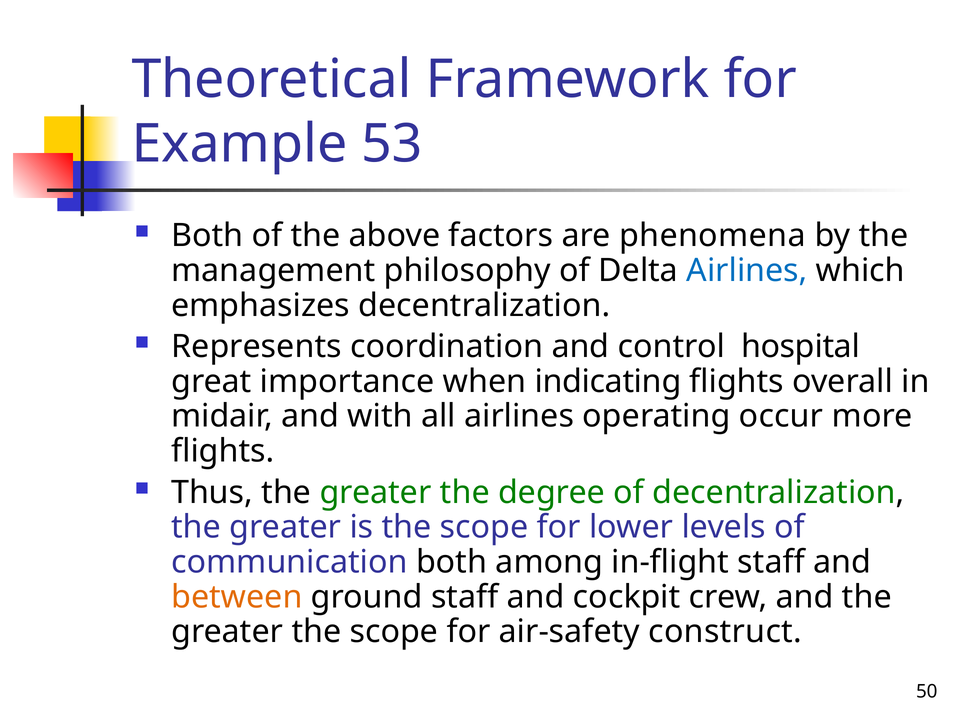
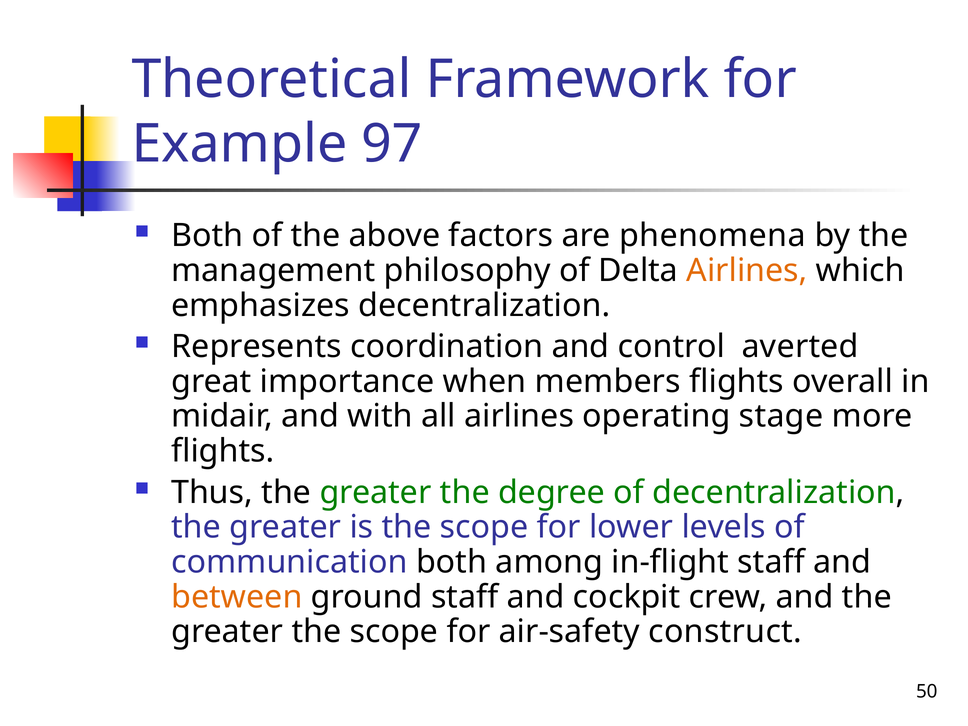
53: 53 -> 97 (392, 144)
Airlines colour: blue -> orange (747, 271)
hospital: hospital -> averted (800, 347)
indicating: indicating -> members (608, 381)
occur: occur -> stage (781, 416)
